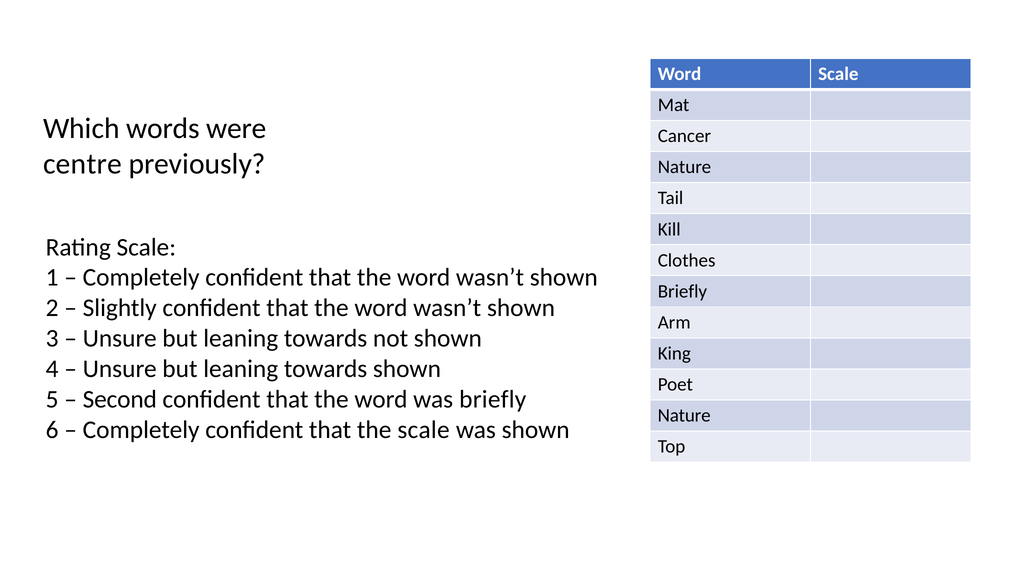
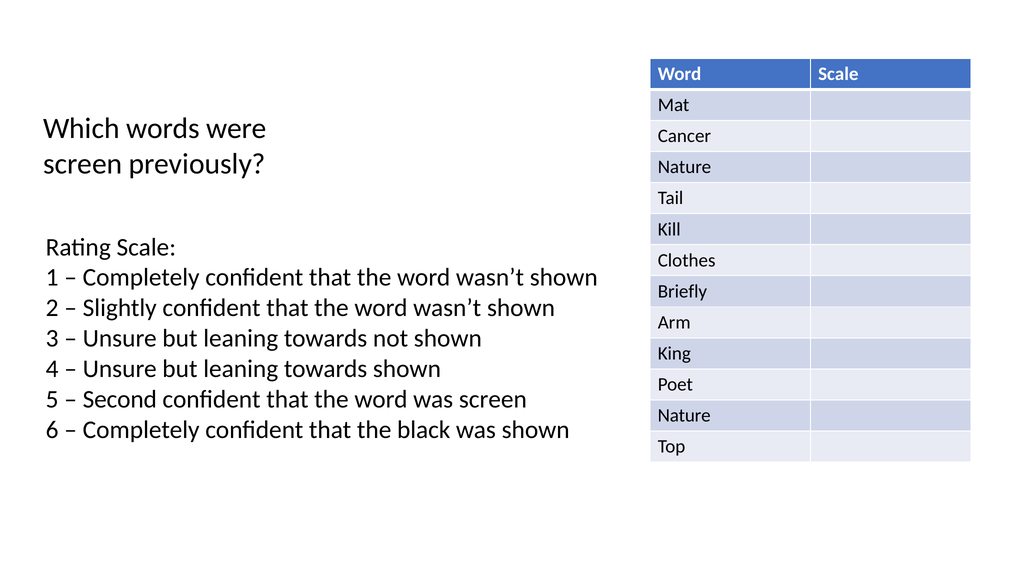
centre: centre -> screen (83, 164)
was briefly: briefly -> screen (493, 399)
the scale: scale -> black (424, 430)
